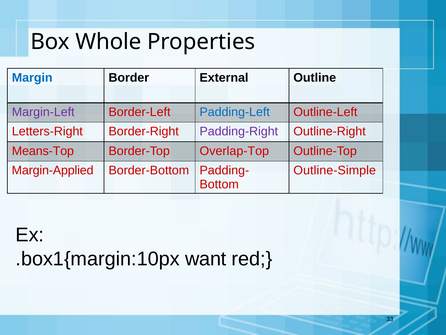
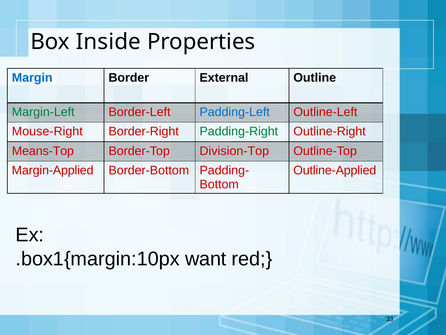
Whole: Whole -> Inside (108, 42)
Margin-Left colour: purple -> green (43, 112)
Letters-Right: Letters-Right -> Mouse-Right (47, 131)
Padding-Right colour: purple -> green (239, 131)
Overlap-Top: Overlap-Top -> Division-Top (234, 151)
Outline-Simple: Outline-Simple -> Outline-Applied (335, 170)
